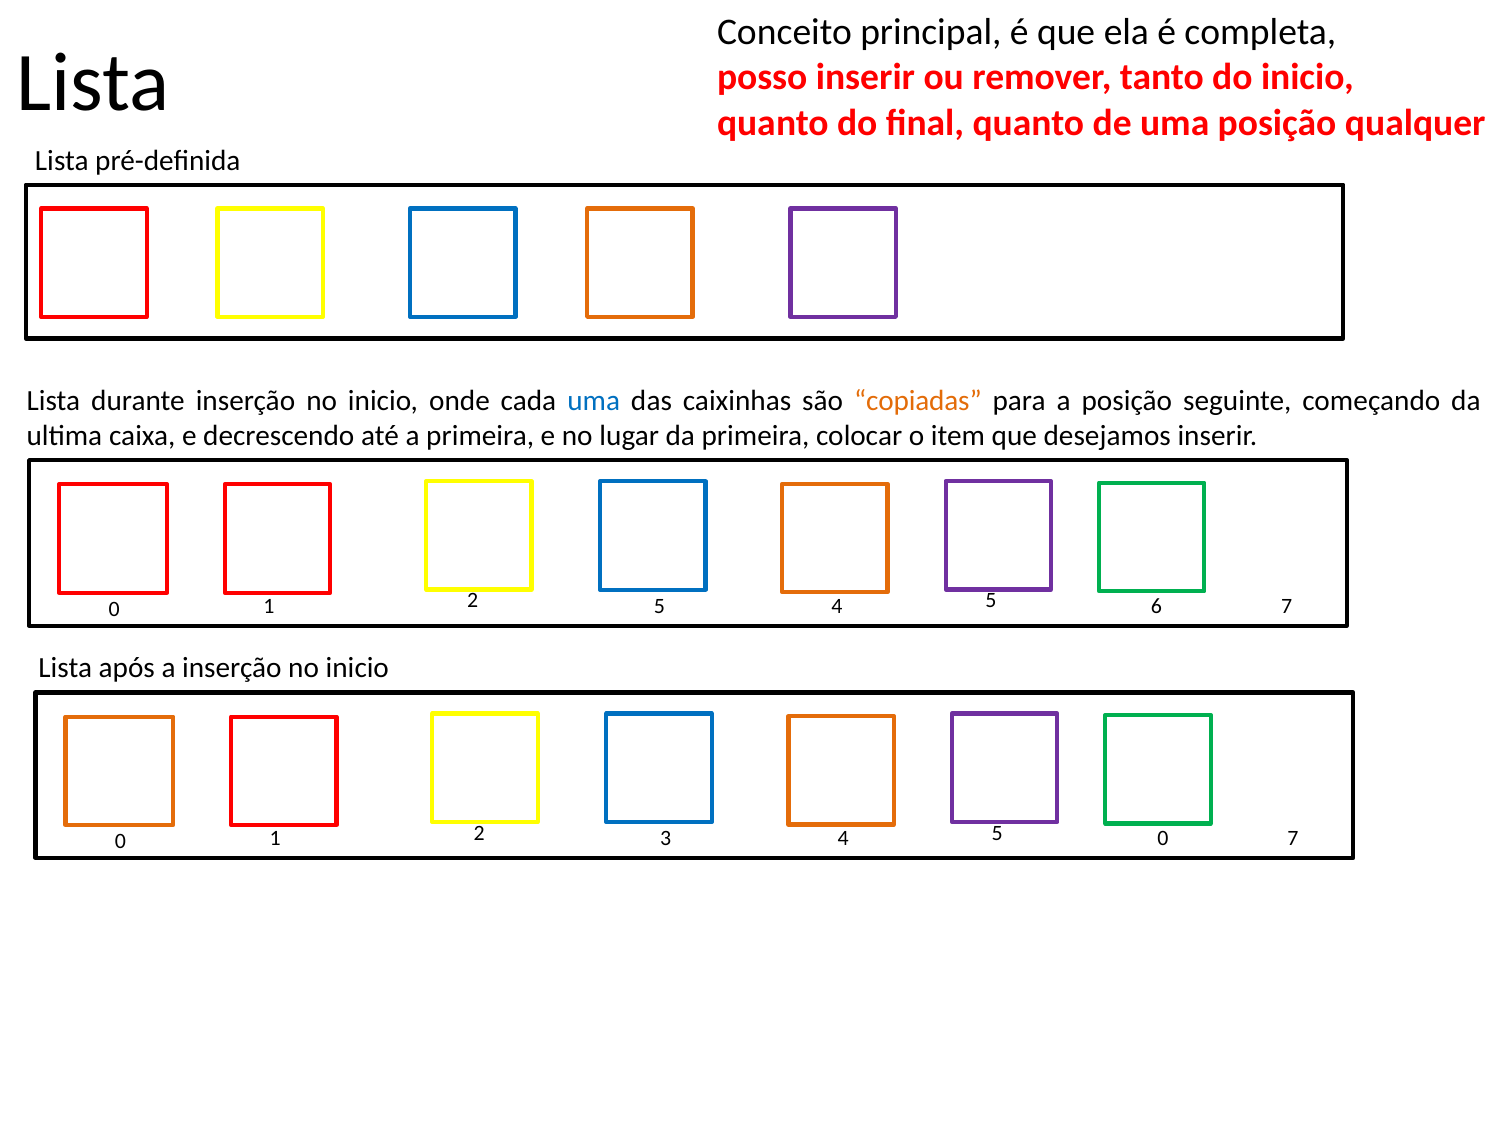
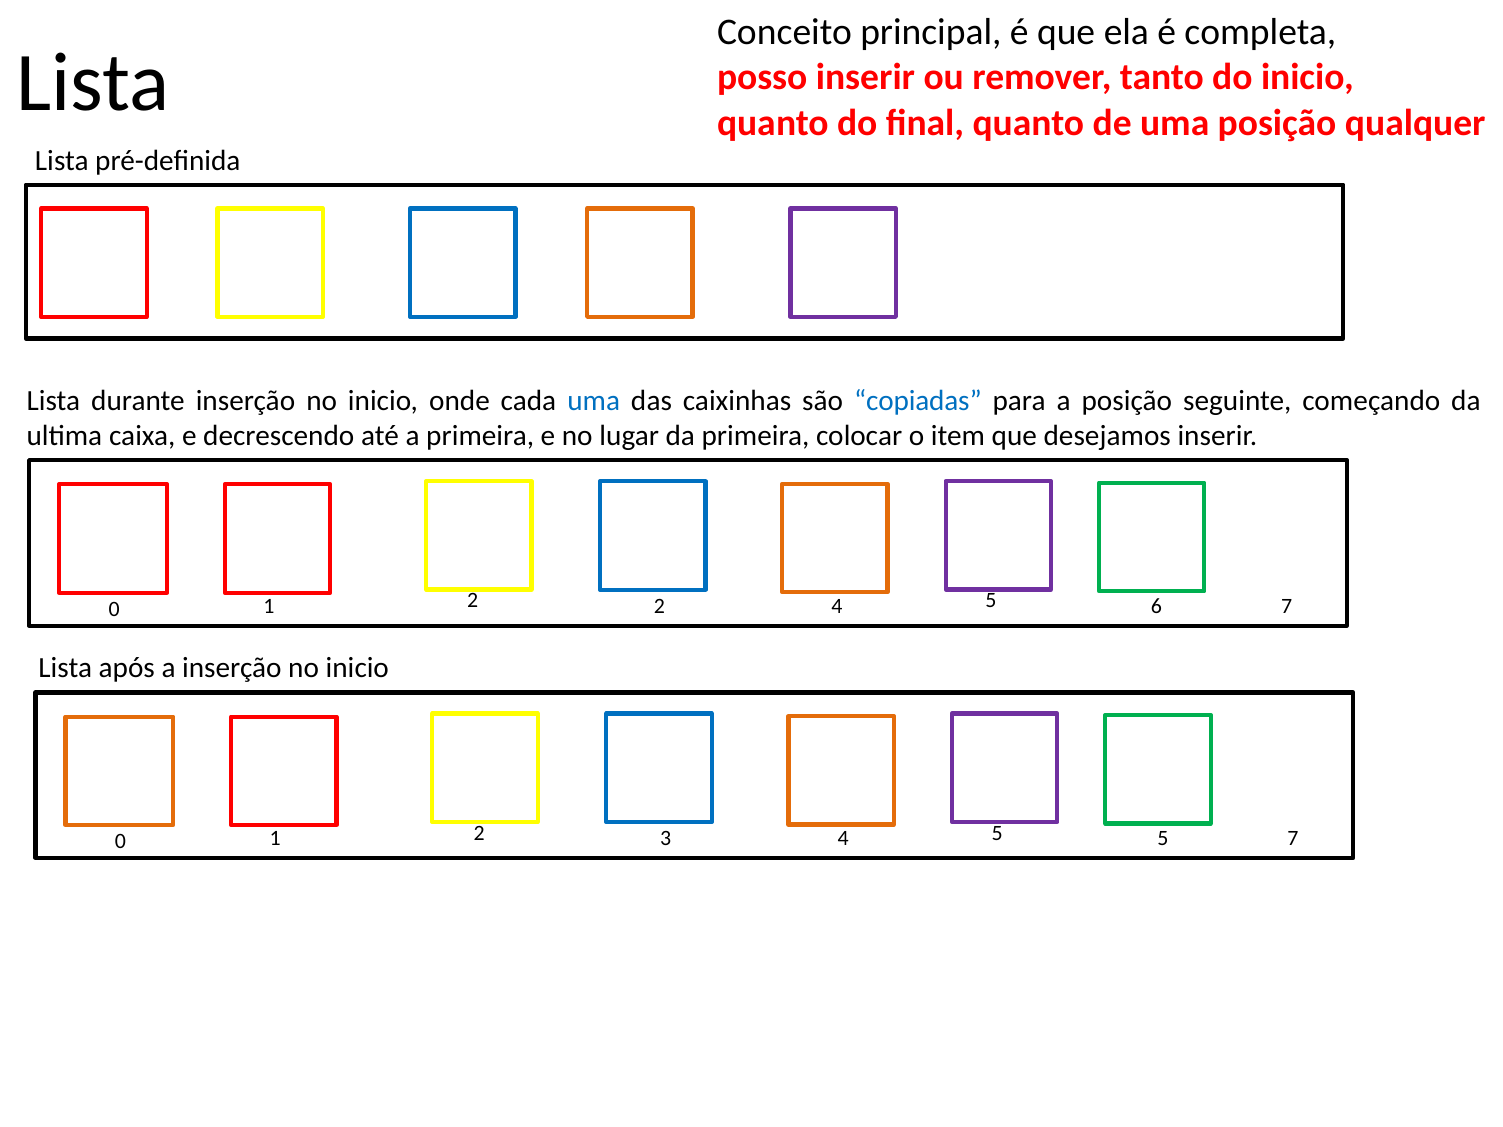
copiadas colour: orange -> blue (918, 401)
2 5: 5 -> 2 (659, 606)
5 0: 0 -> 5 (1163, 839)
